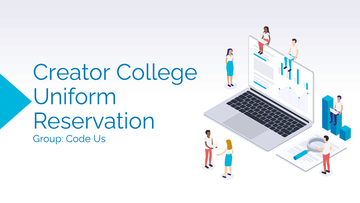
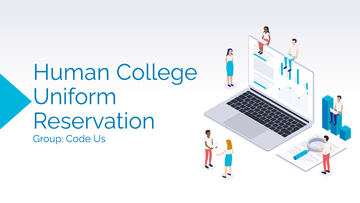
Creator: Creator -> Human (72, 72)
